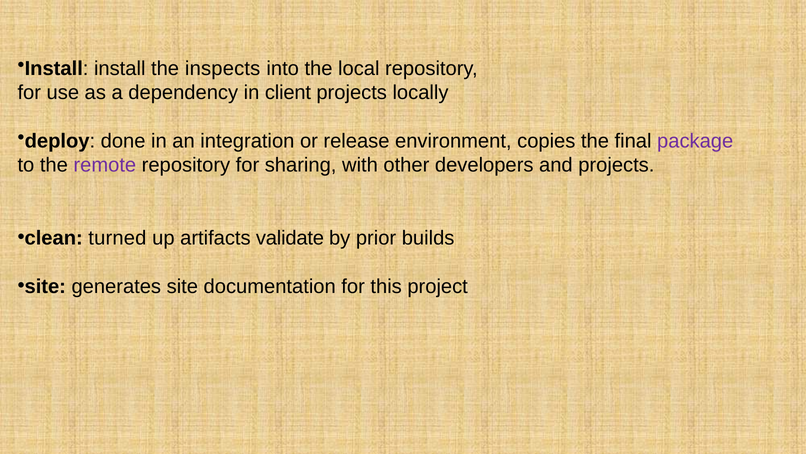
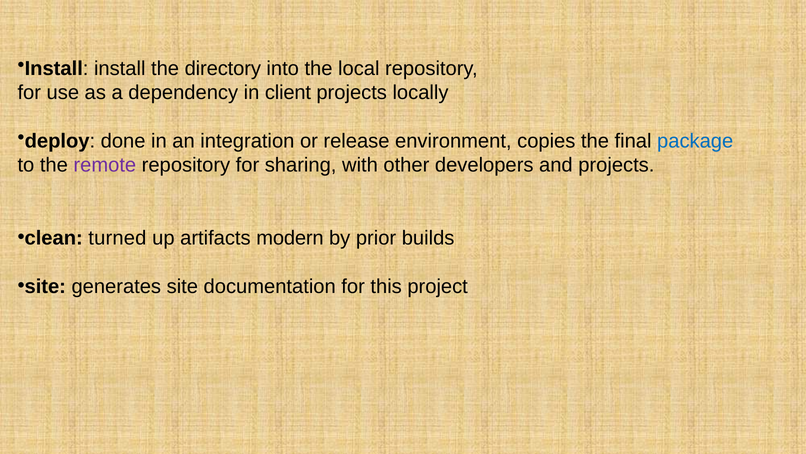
inspects: inspects -> directory (223, 68)
package colour: purple -> blue (695, 141)
validate: validate -> modern (290, 238)
